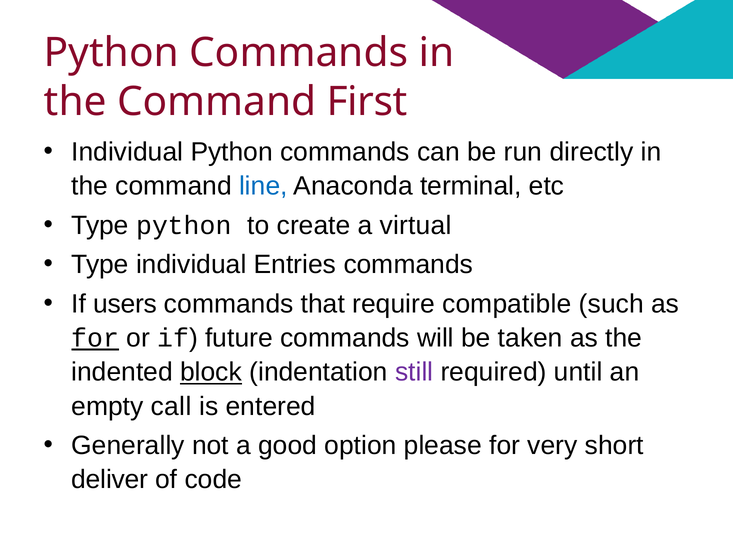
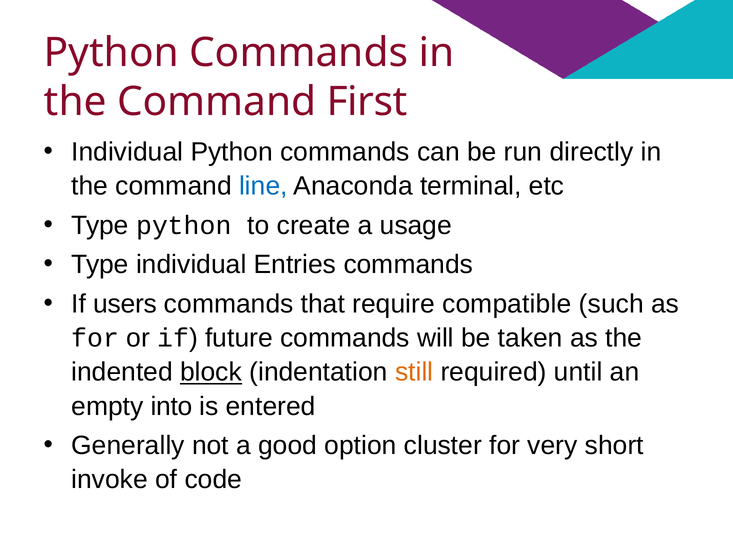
virtual: virtual -> usage (416, 225)
for underline: present -> none (95, 338)
still colour: purple -> orange (414, 372)
call: call -> into (172, 406)
please: please -> cluster (443, 445)
deliver: deliver -> invoke (110, 479)
